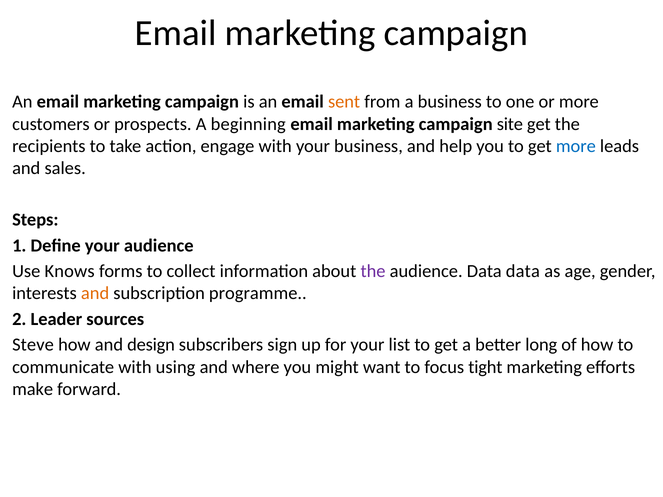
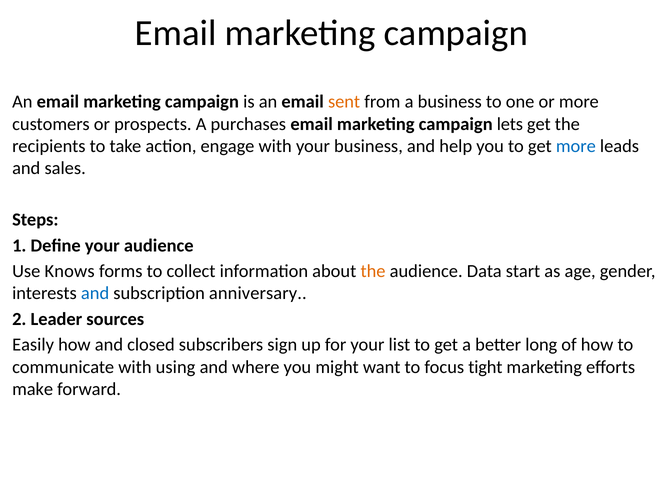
beginning: beginning -> purchases (248, 124)
site: site -> lets (510, 124)
the colour: purple -> orange (373, 271)
Data data: data -> start (523, 271)
and colour: orange -> blue (95, 293)
programme: programme -> anniversary (258, 293)
Steve: Steve -> Easily (33, 345)
design: design -> closed (151, 345)
